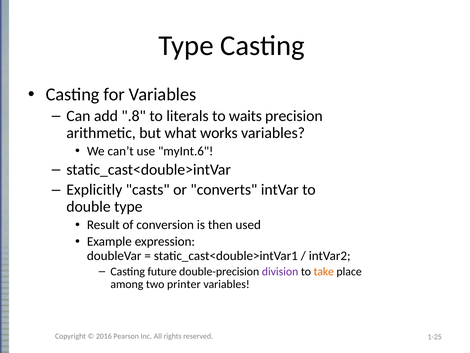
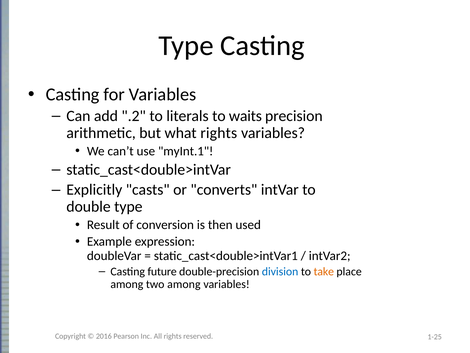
.8: .8 -> .2 (134, 116)
what works: works -> rights (219, 133)
myInt.6: myInt.6 -> myInt.1 (186, 151)
division colour: purple -> blue (280, 271)
two printer: printer -> among (184, 284)
